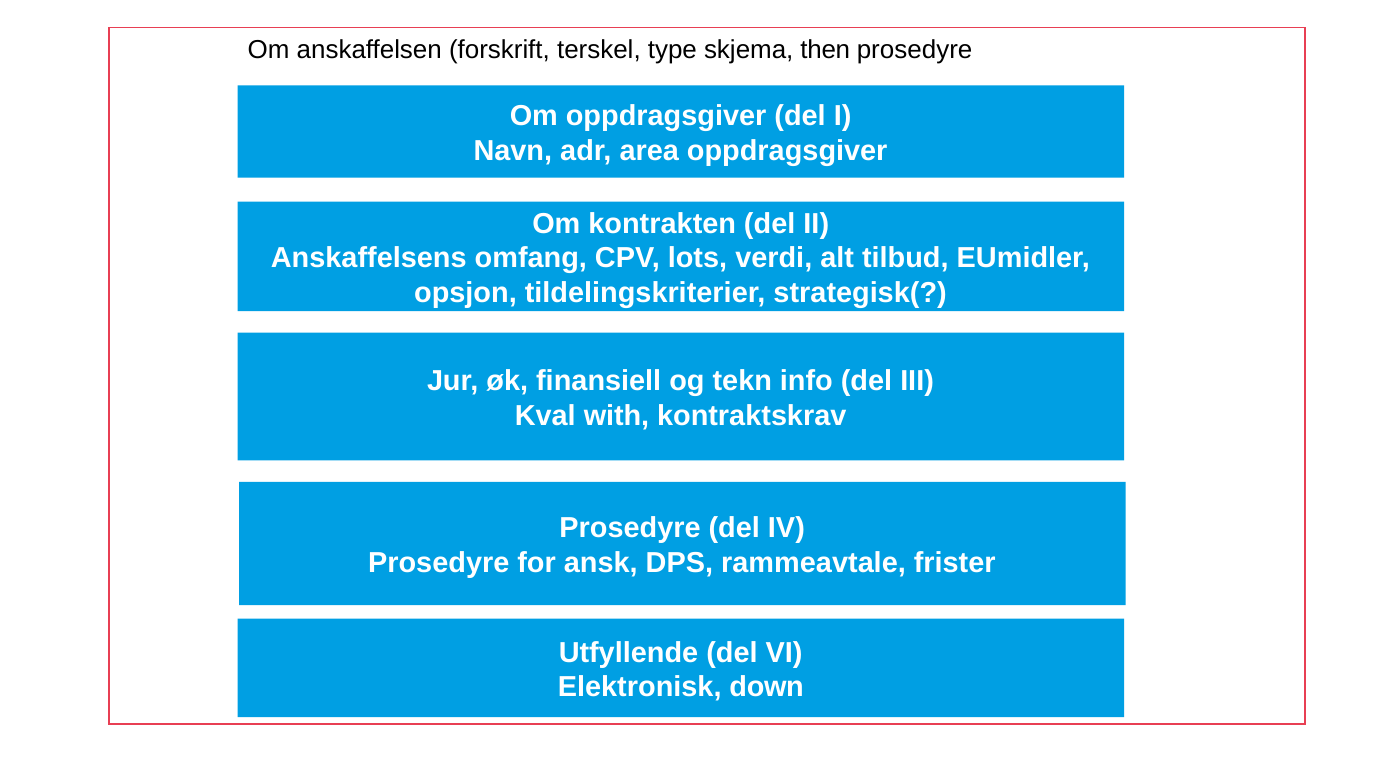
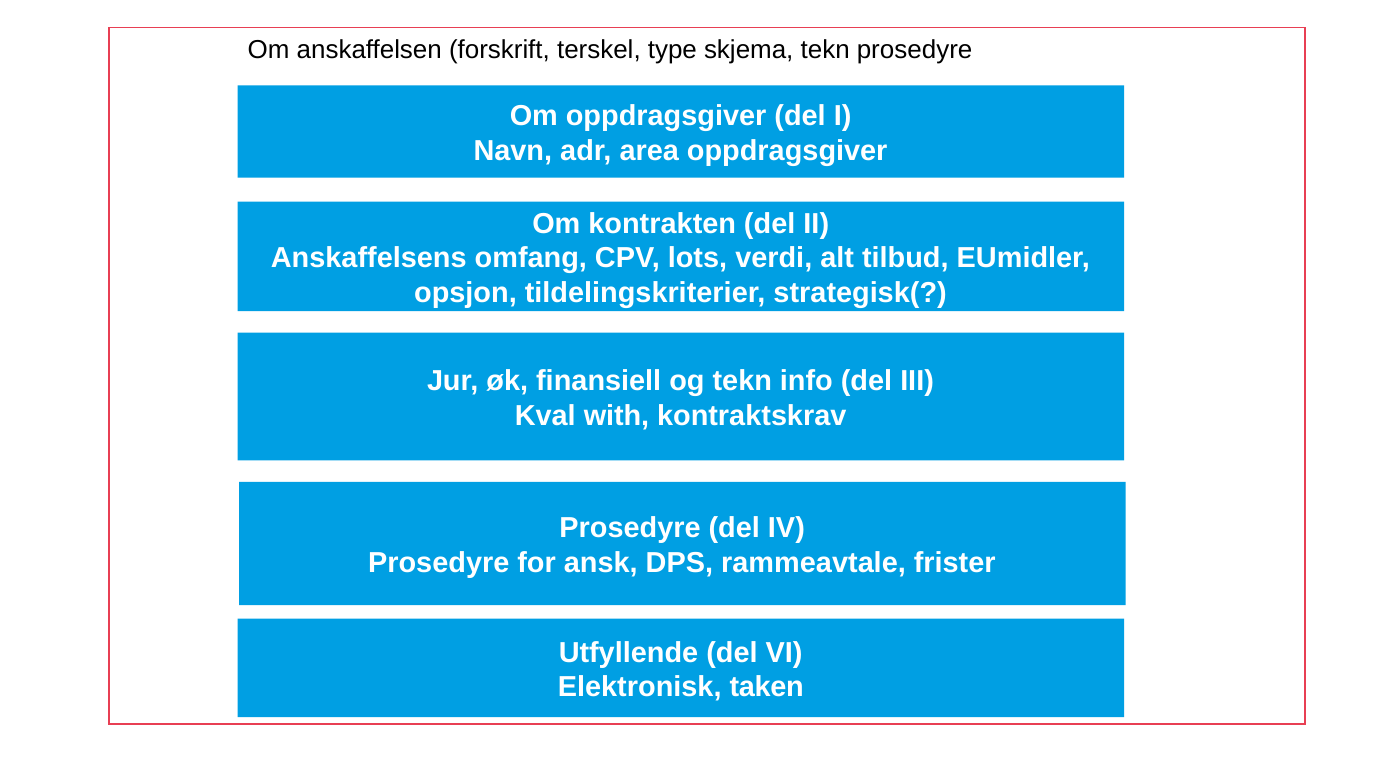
skjema then: then -> tekn (825, 50)
down: down -> taken (767, 687)
